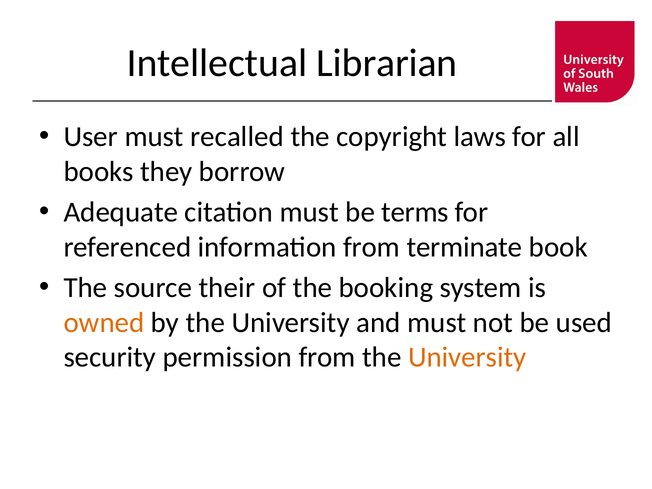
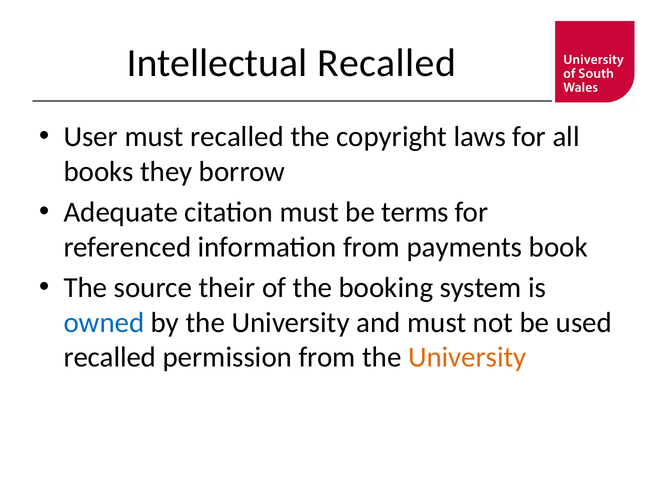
Intellectual Librarian: Librarian -> Recalled (387, 63)
terminate: terminate -> payments (464, 247)
owned colour: orange -> blue (104, 322)
security: security -> recalled (110, 357)
